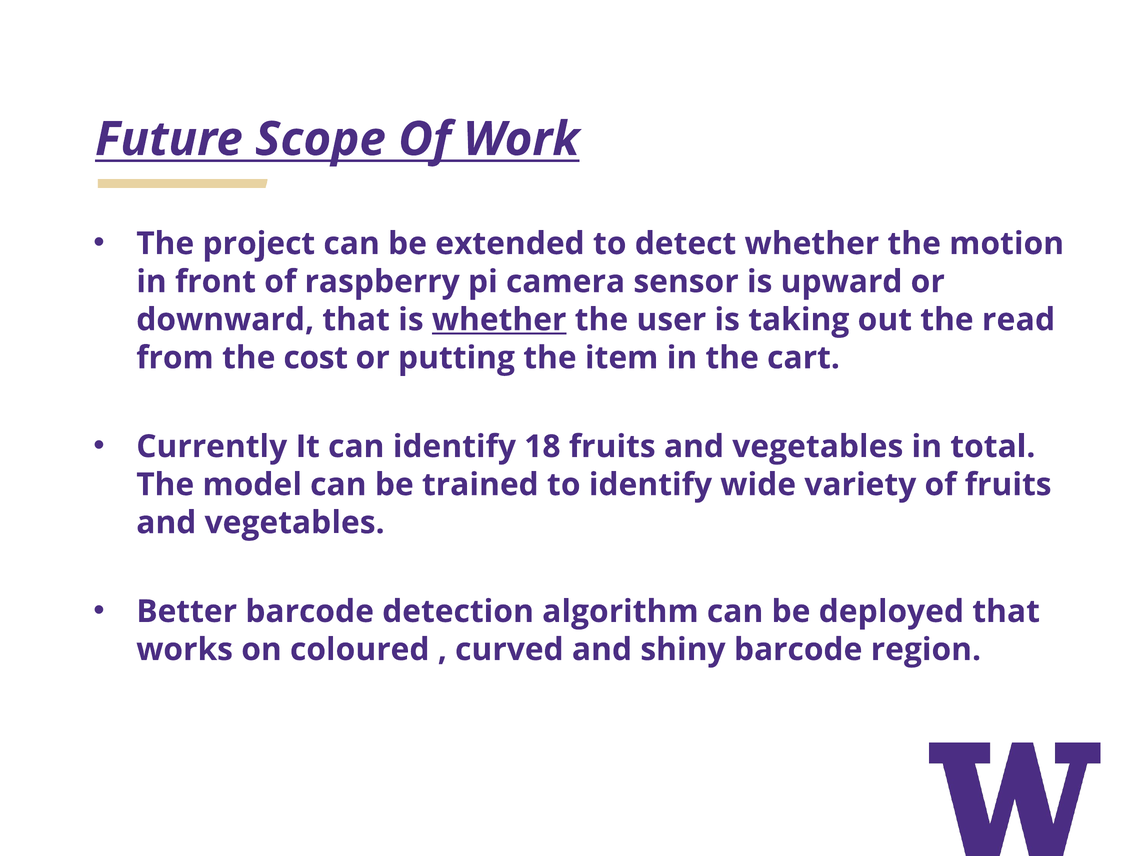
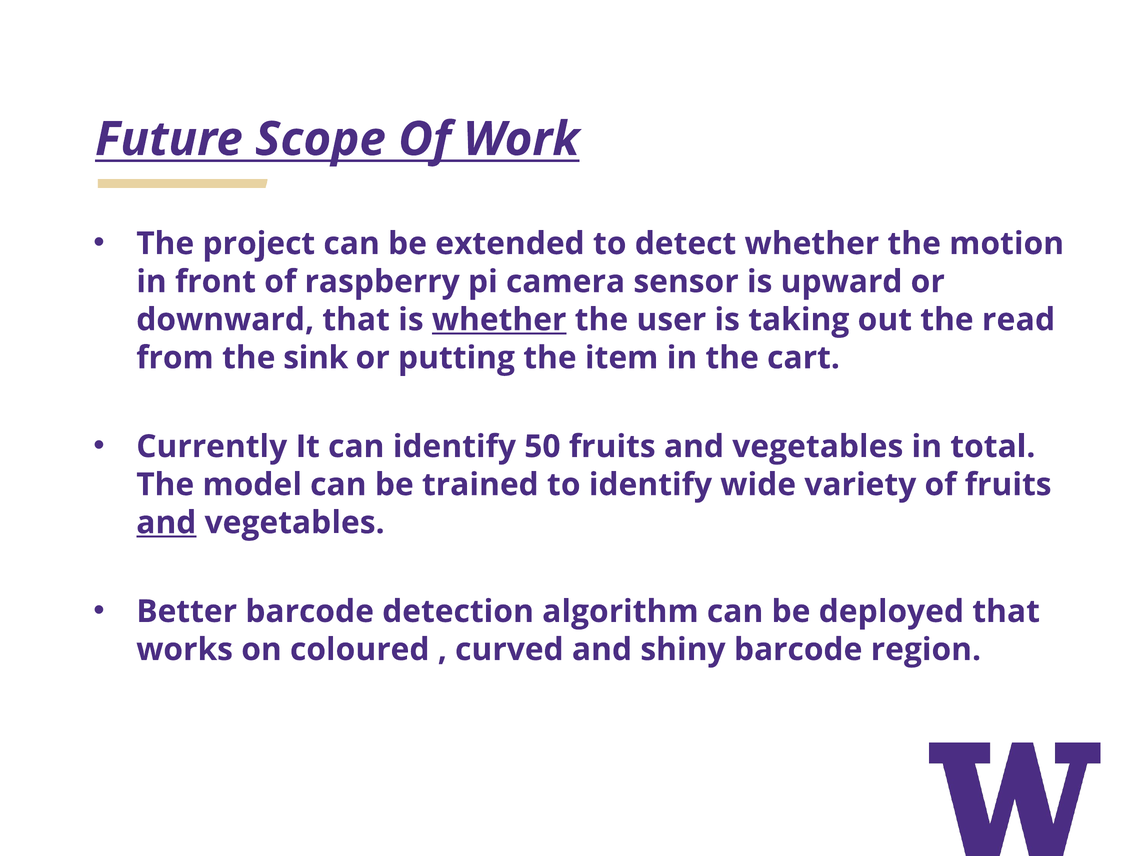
cost: cost -> sink (316, 358)
18: 18 -> 50 (542, 446)
and underline: none -> present (166, 523)
